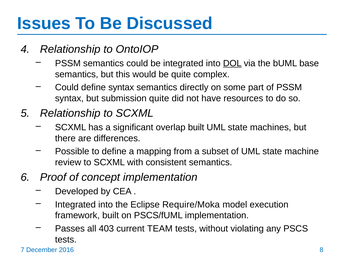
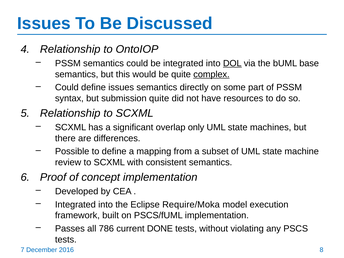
complex underline: none -> present (211, 74)
define syntax: syntax -> issues (121, 87)
overlap built: built -> only (196, 127)
403: 403 -> 786 (106, 229)
TEAM: TEAM -> DONE (160, 229)
